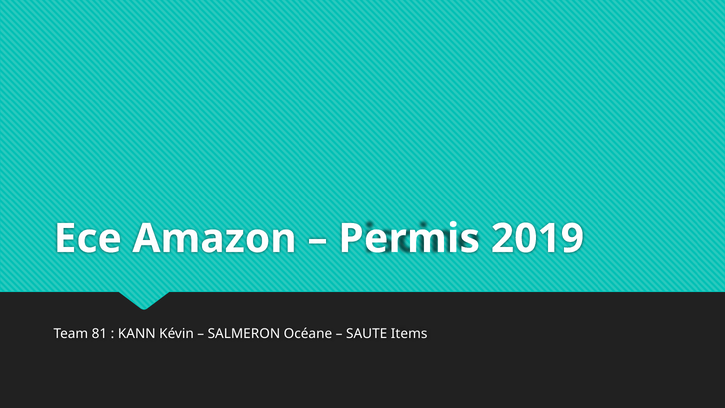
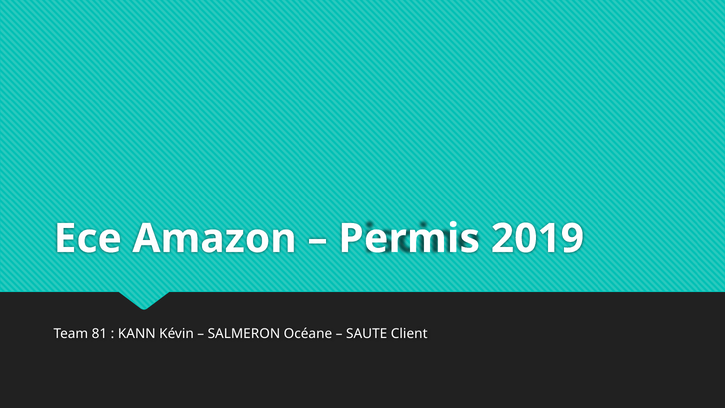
Items: Items -> Client (409, 333)
